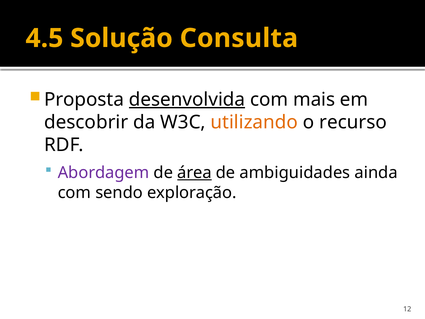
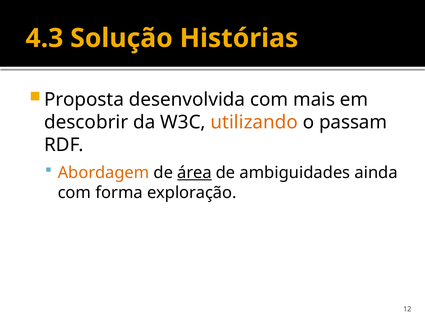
4.5: 4.5 -> 4.3 (44, 38)
Consulta: Consulta -> Histórias (239, 38)
desenvolvida underline: present -> none (187, 99)
recurso: recurso -> passam (353, 122)
Abordagem colour: purple -> orange (104, 173)
sendo: sendo -> forma (119, 193)
